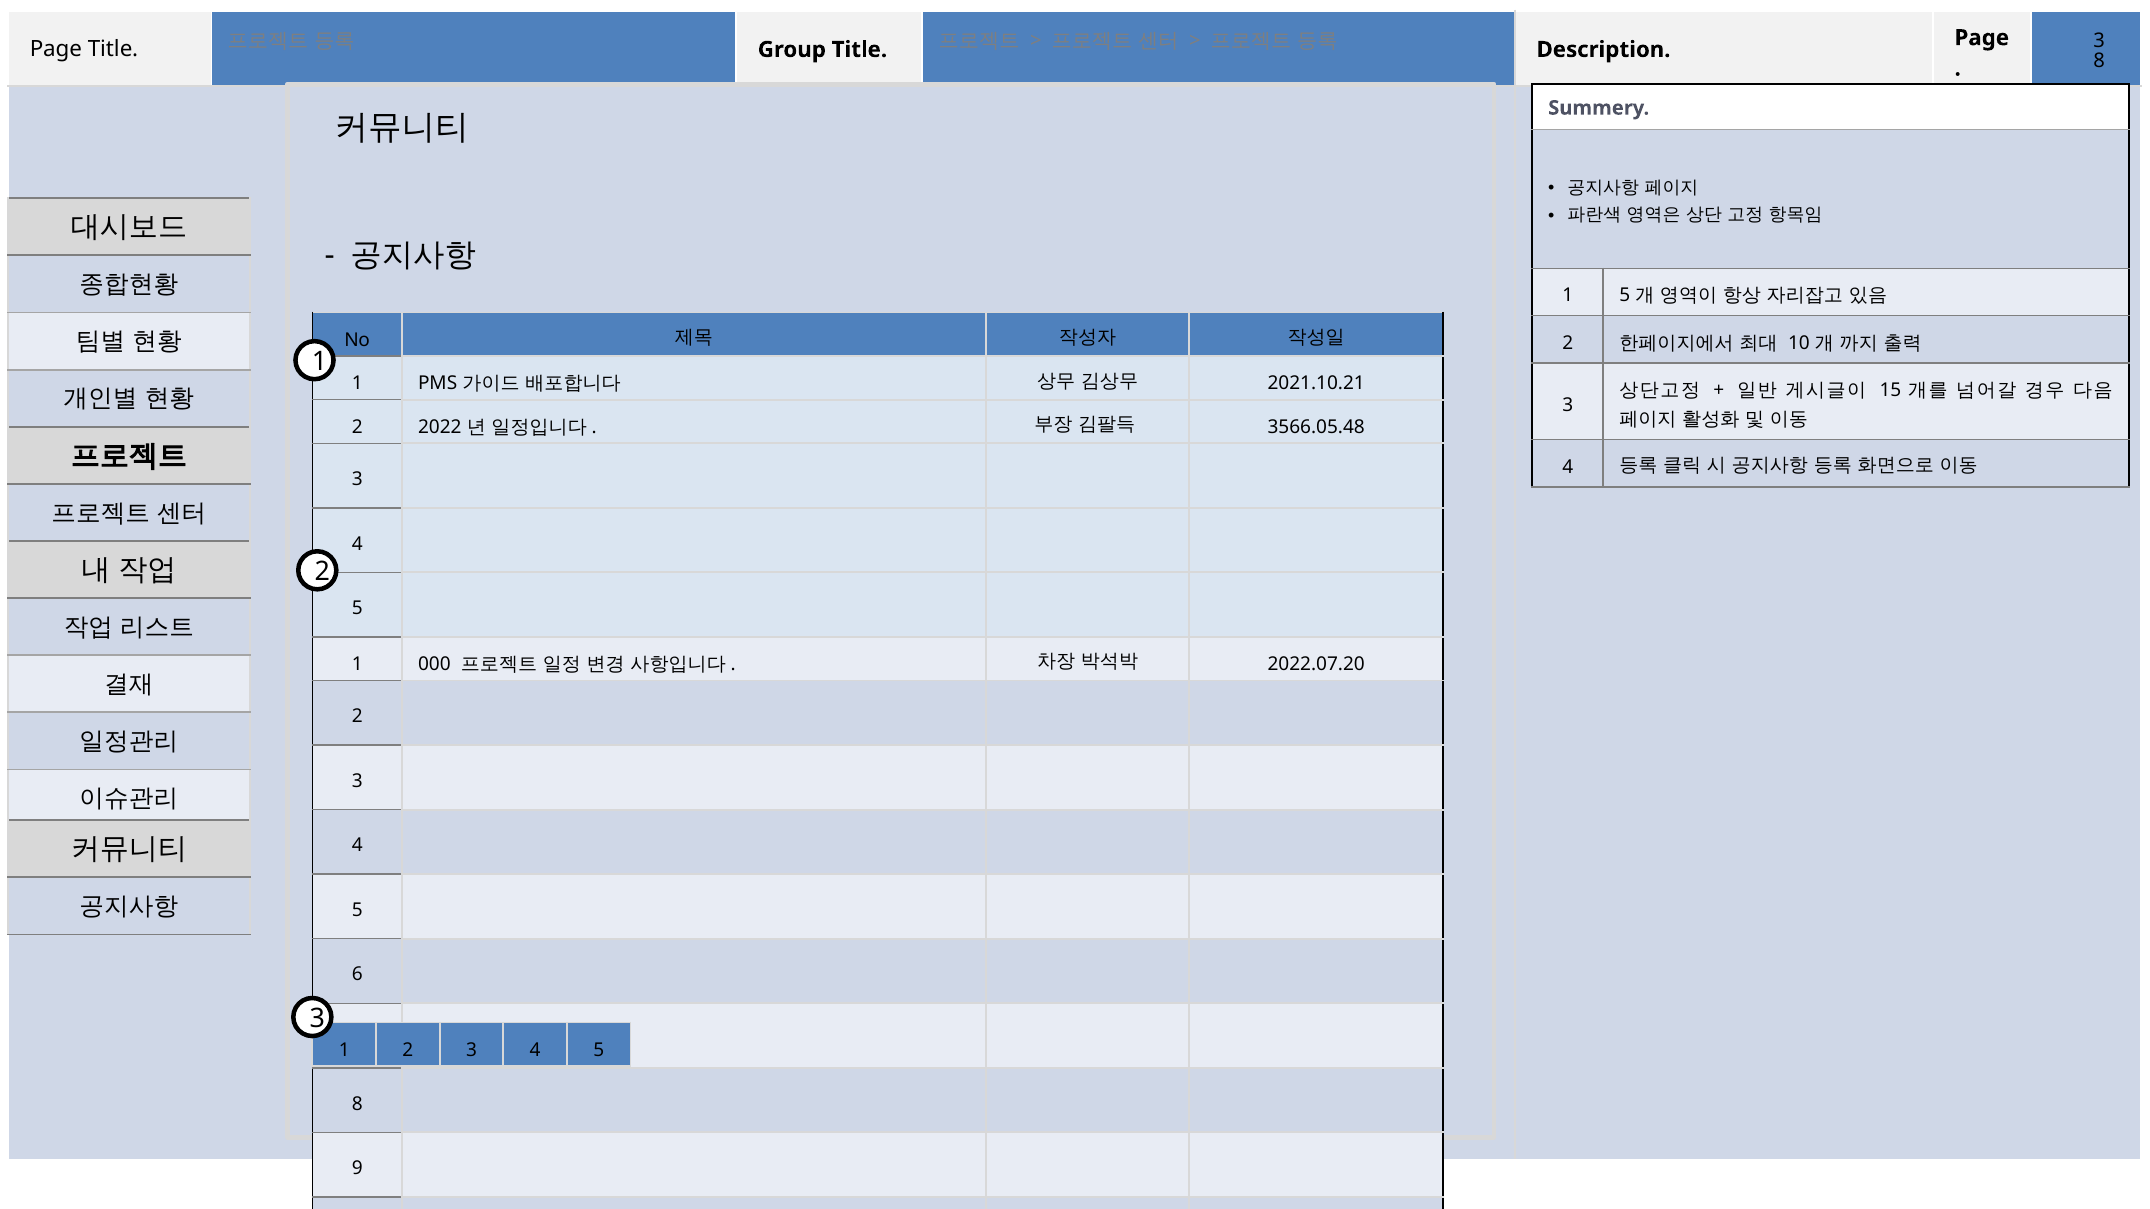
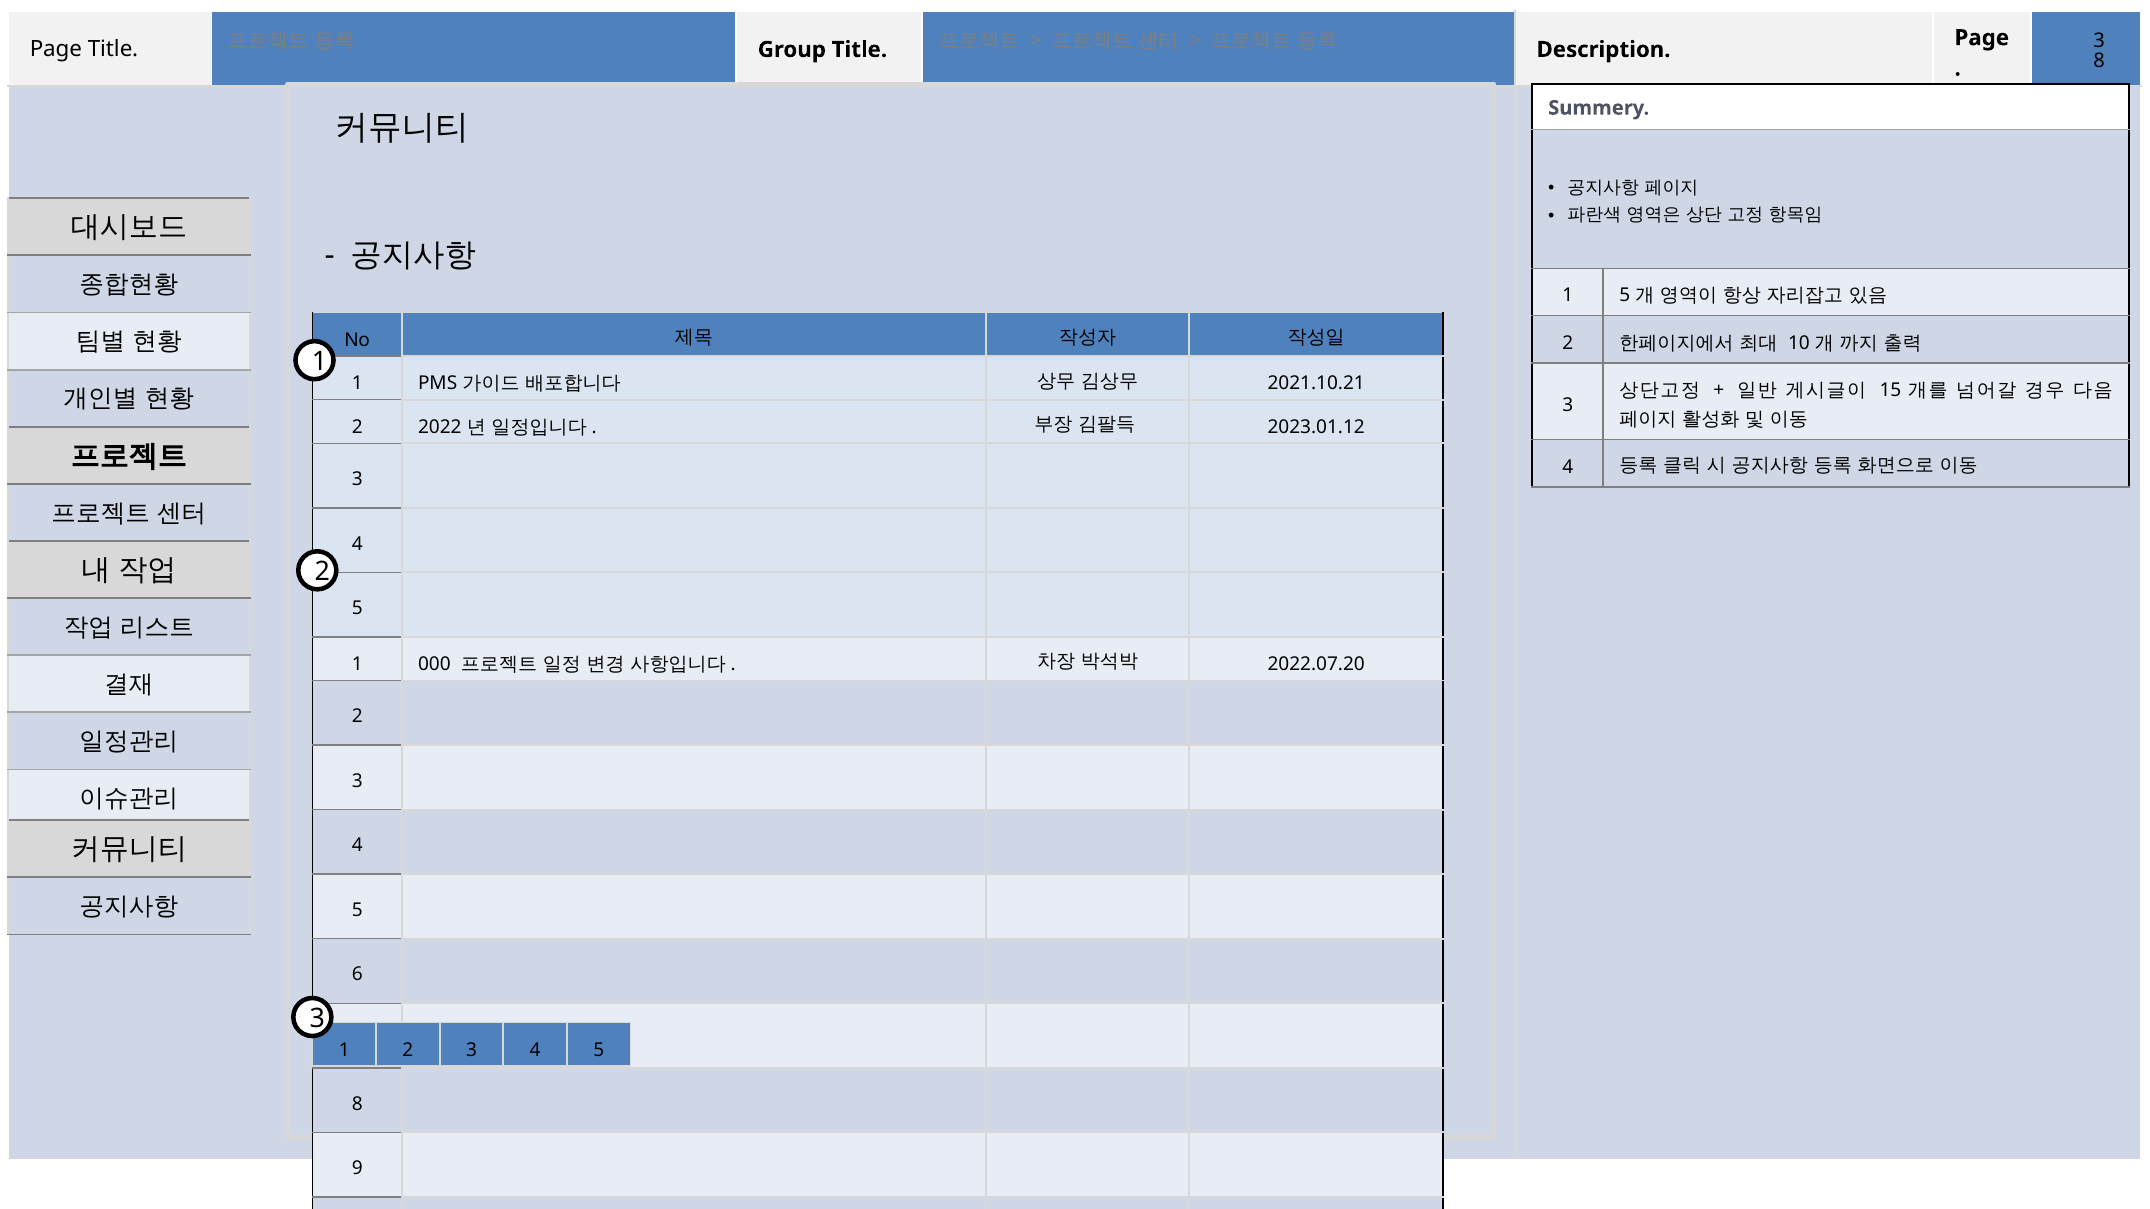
3566.05.48: 3566.05.48 -> 2023.01.12 (1316, 427)
